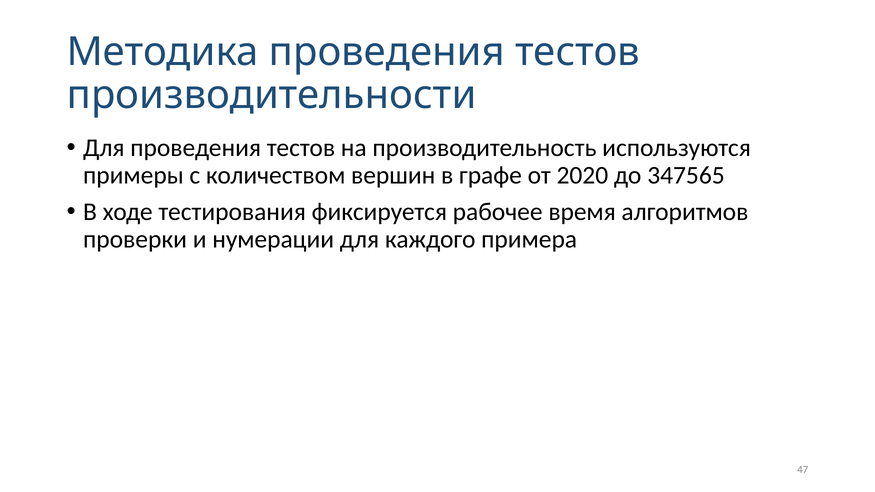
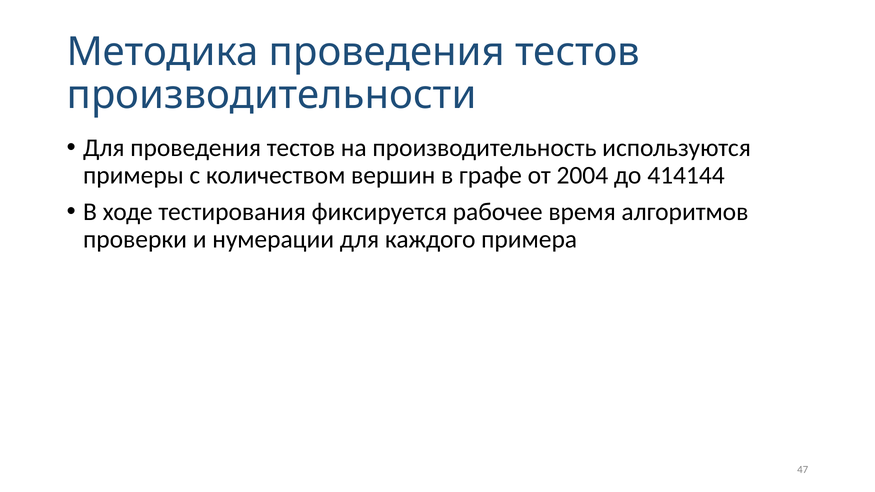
2020: 2020 -> 2004 (582, 175)
347565: 347565 -> 414144 (686, 175)
